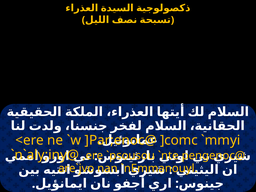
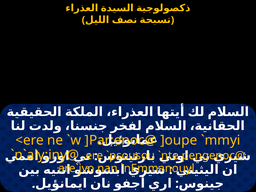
]comc: ]comc -> ]oupe (179, 140)
